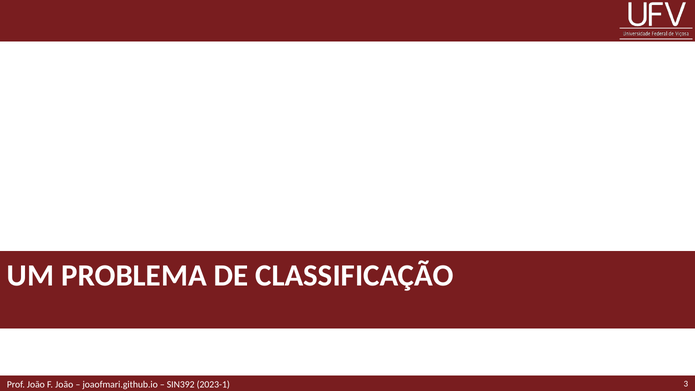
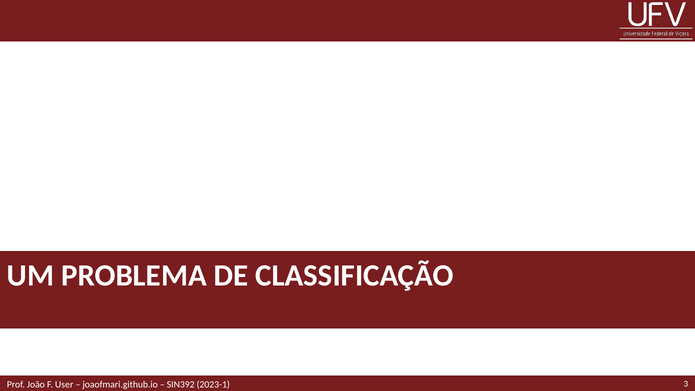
F João: João -> User (64, 384)
